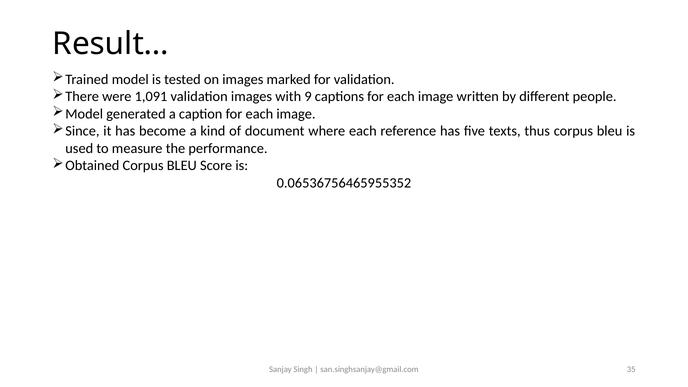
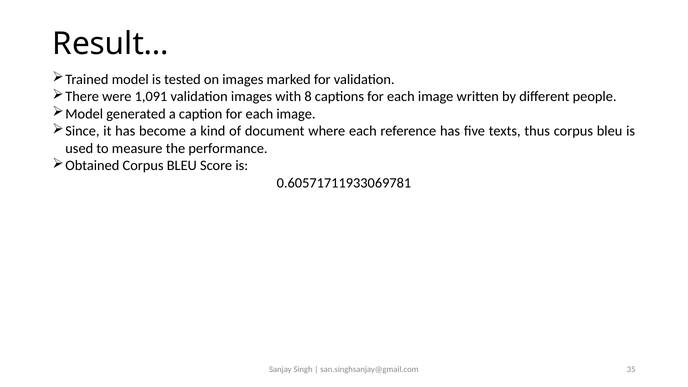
9: 9 -> 8 (308, 97)
0.06536756465955352: 0.06536756465955352 -> 0.60571711933069781 (344, 183)
